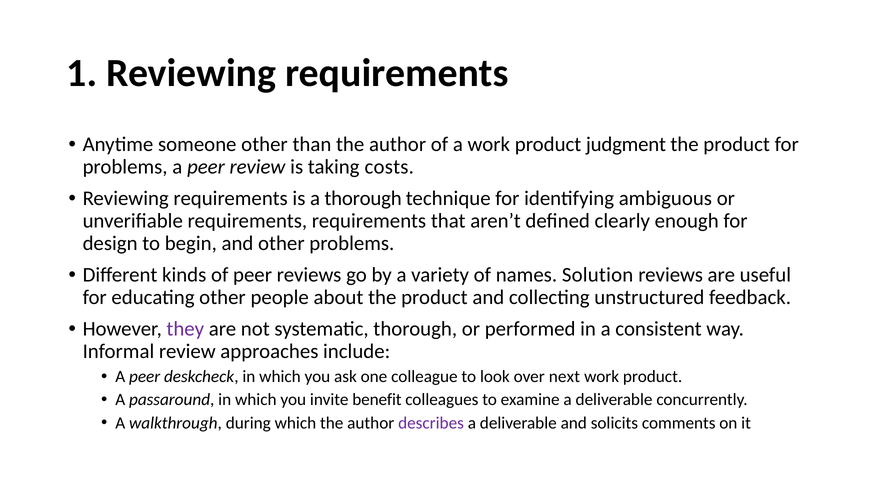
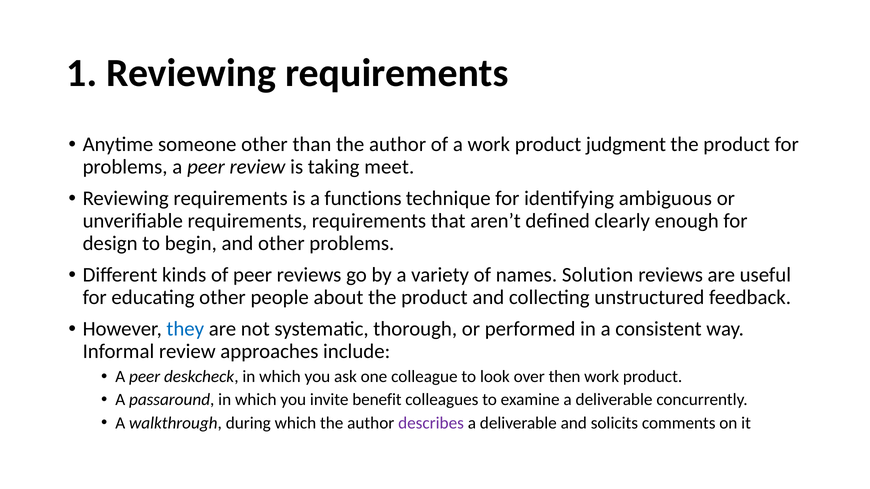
costs: costs -> meet (389, 167)
a thorough: thorough -> functions (363, 199)
they colour: purple -> blue (185, 329)
next: next -> then (565, 377)
